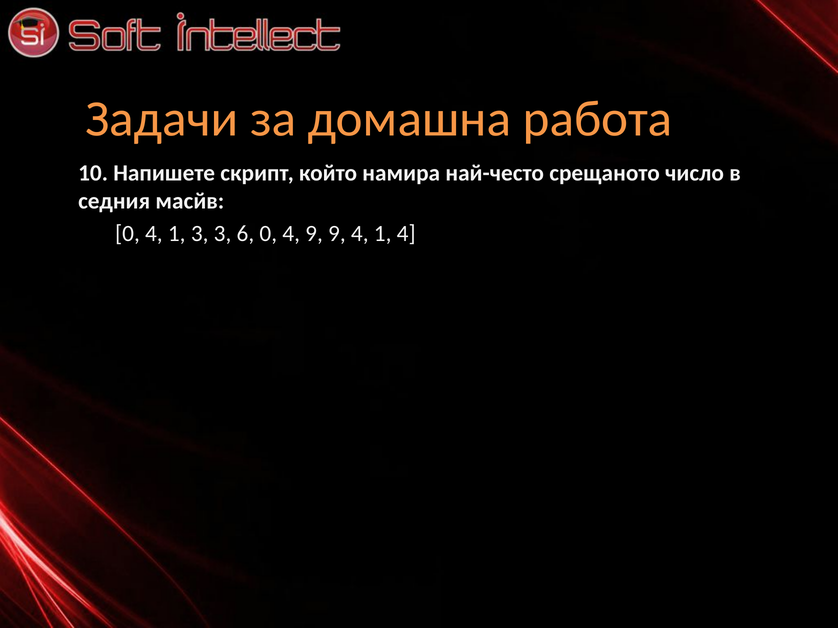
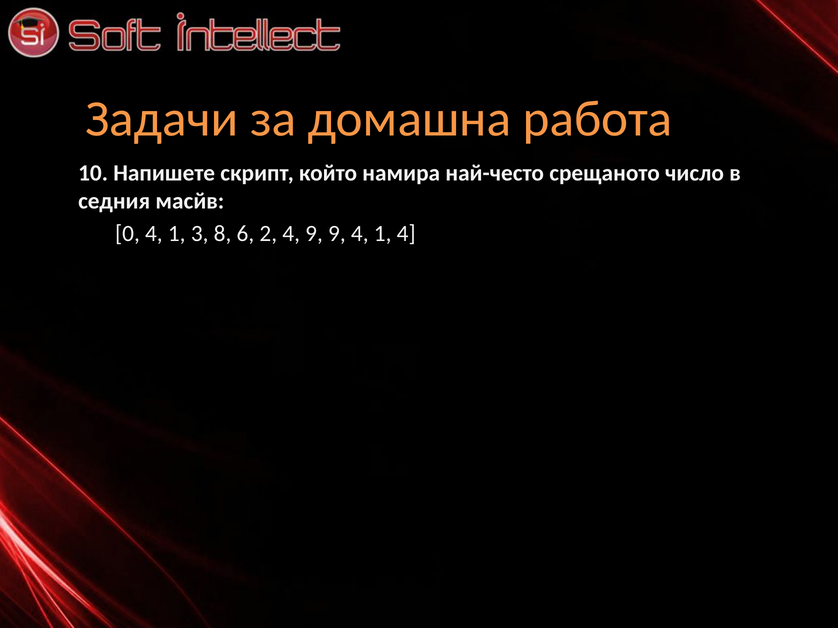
3 3: 3 -> 8 (223, 234)
6 0: 0 -> 2 (268, 234)
